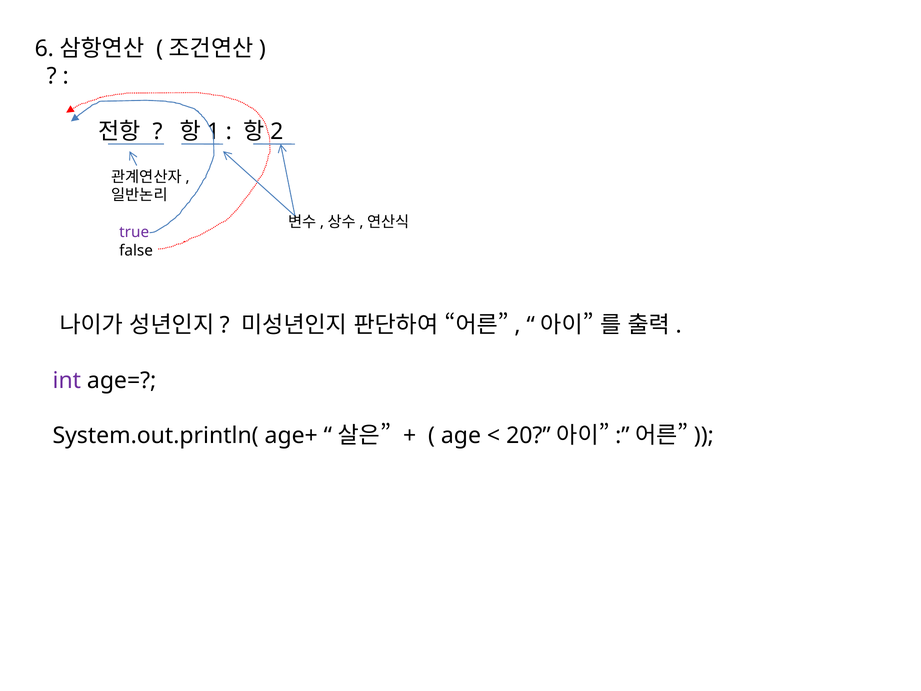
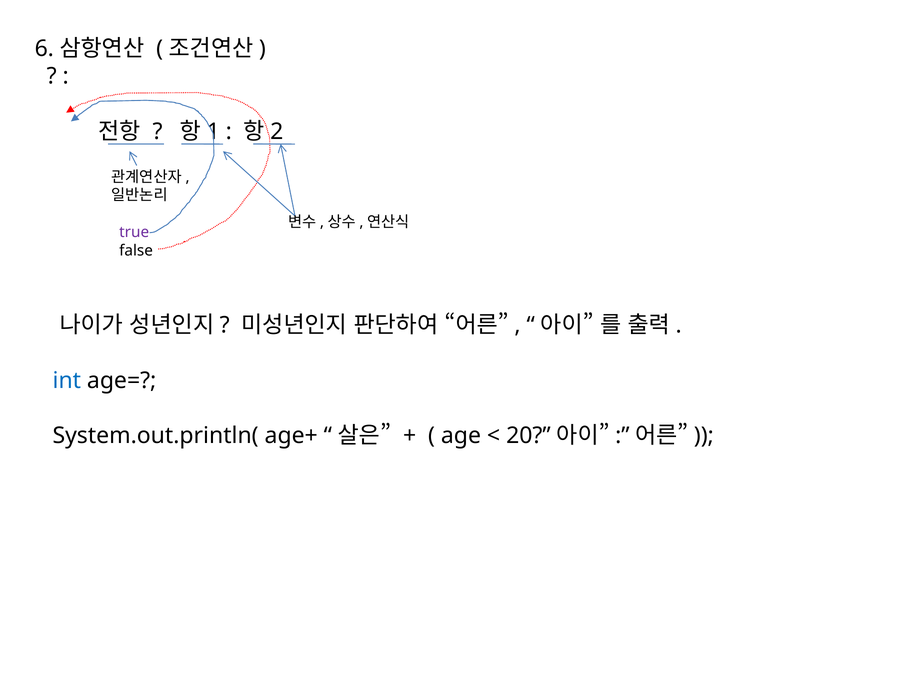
int colour: purple -> blue (67, 380)
